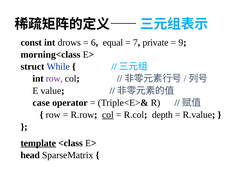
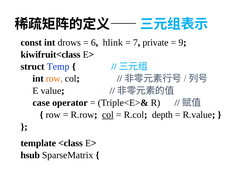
equal: equal -> hlink (113, 43)
morning<class: morning<class -> kiwifruit<class (51, 55)
While: While -> Temp (58, 67)
row colour: purple -> orange (54, 79)
template underline: present -> none (38, 143)
head: head -> hsub (30, 155)
